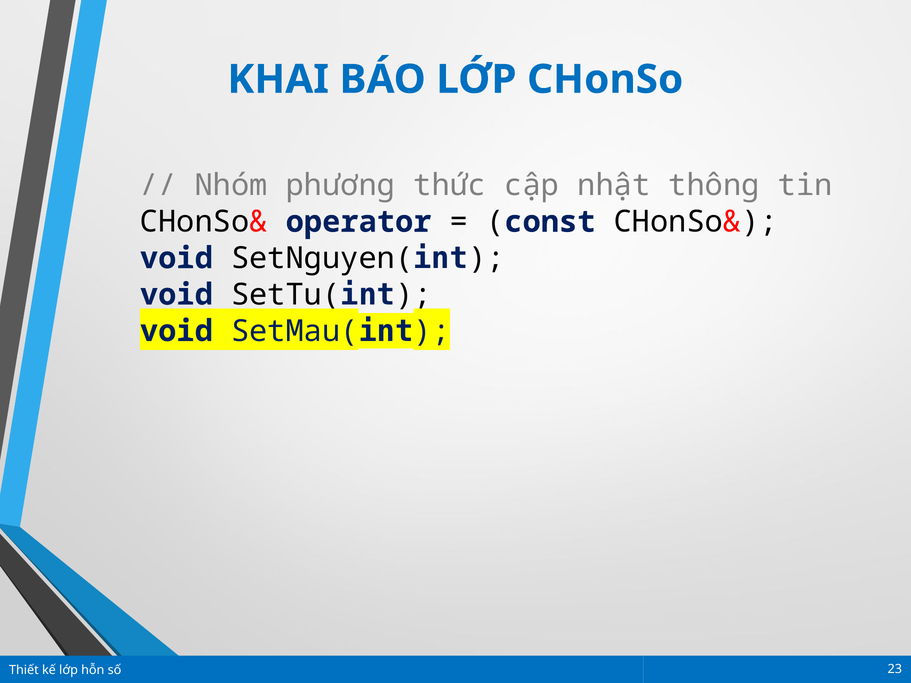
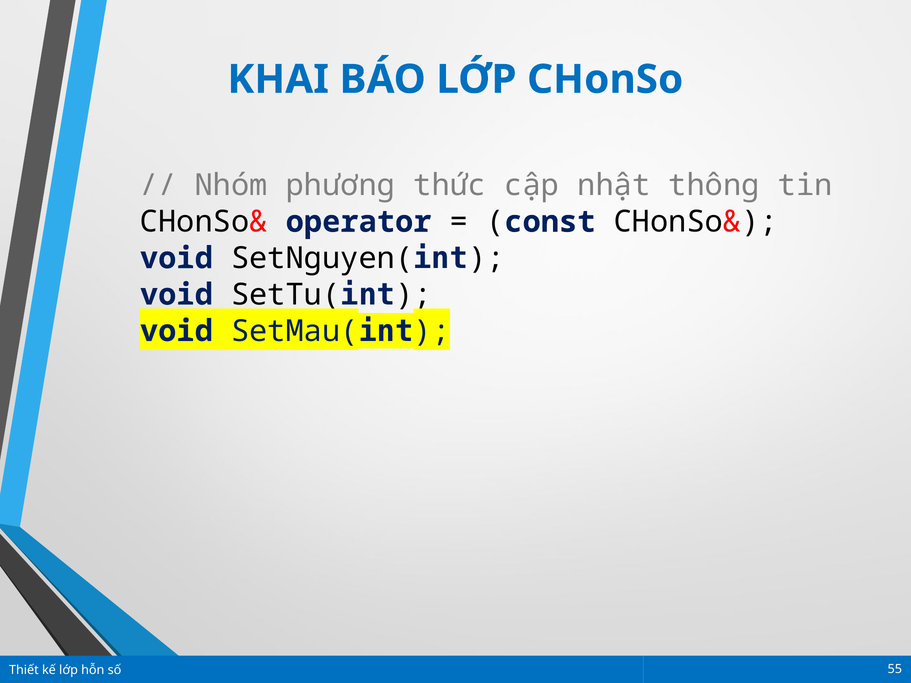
23: 23 -> 55 (895, 669)
